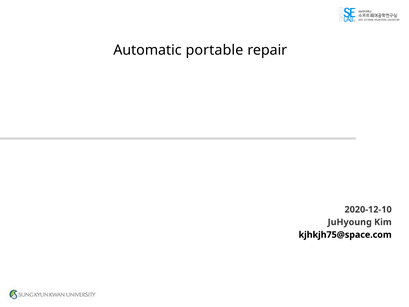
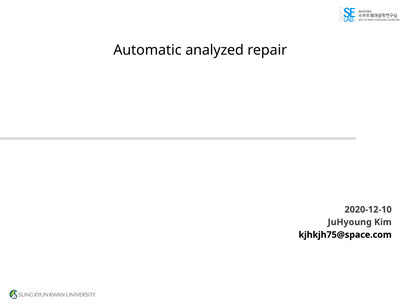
portable: portable -> analyzed (215, 50)
